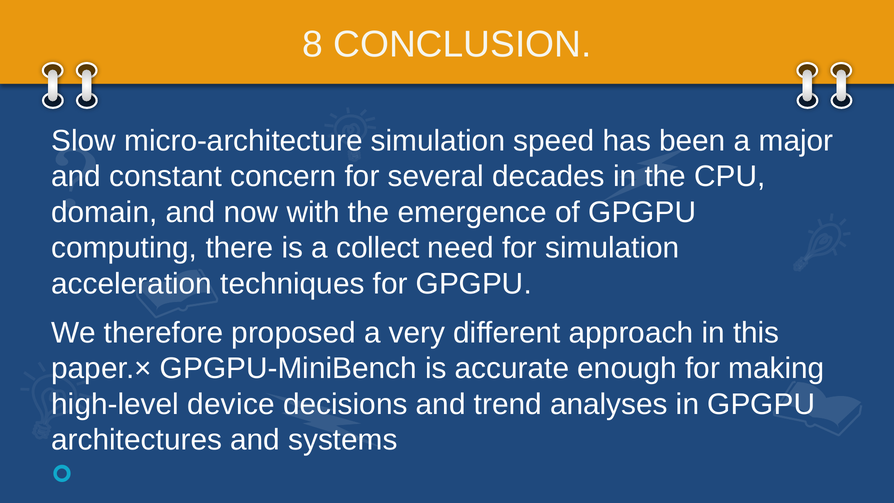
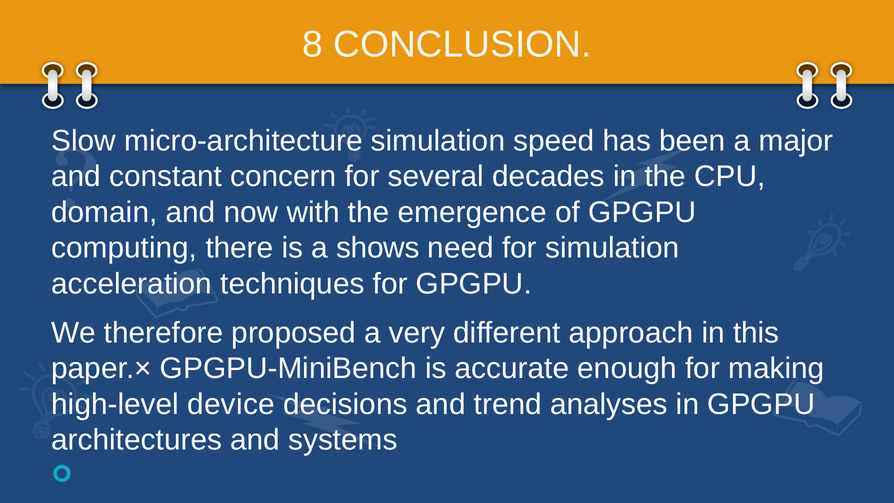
collect: collect -> shows (378, 248)
